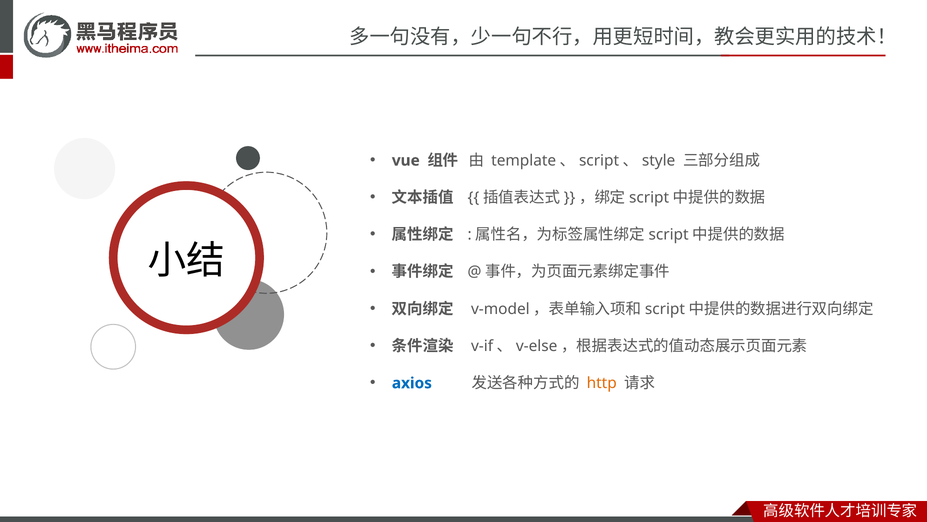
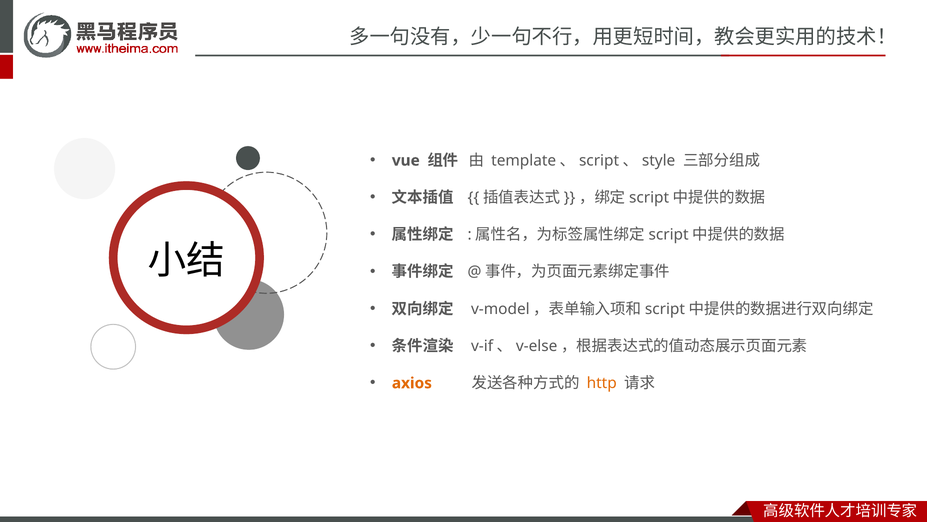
axios colour: blue -> orange (412, 383)
